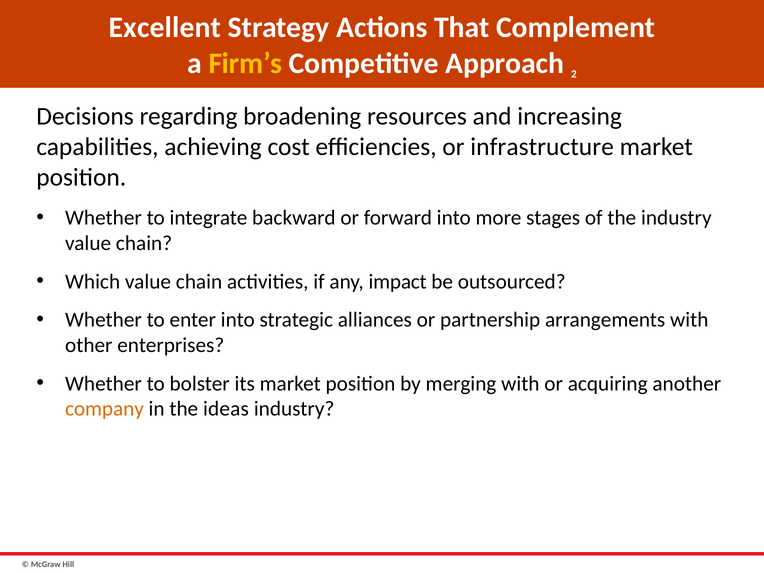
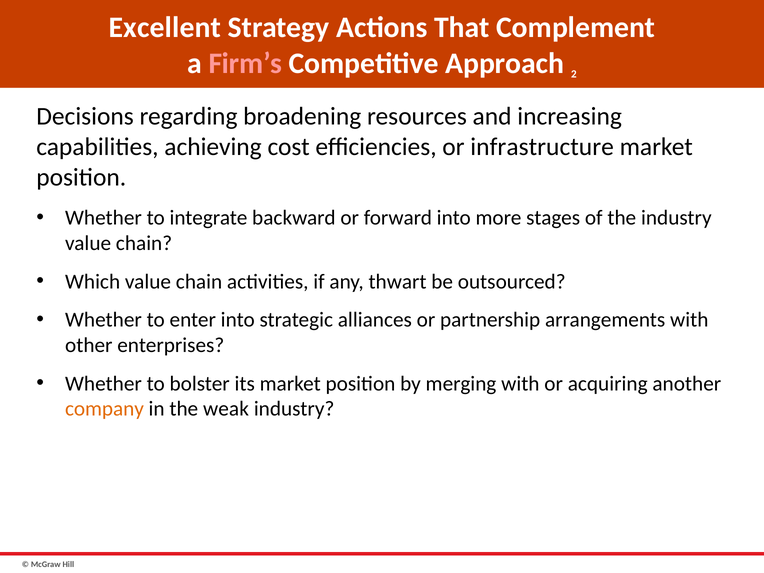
Firm’s colour: yellow -> pink (245, 63)
impact: impact -> thwart (398, 282)
ideas: ideas -> weak (226, 409)
